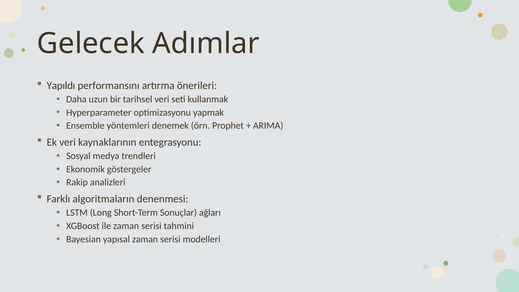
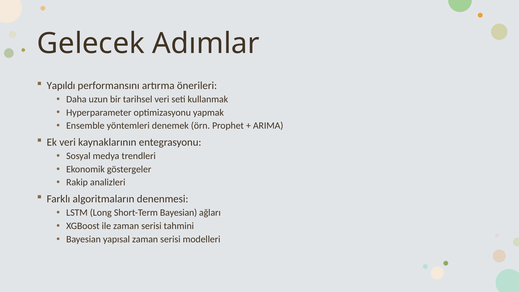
Short-Term Sonuçlar: Sonuçlar -> Bayesian (178, 213)
